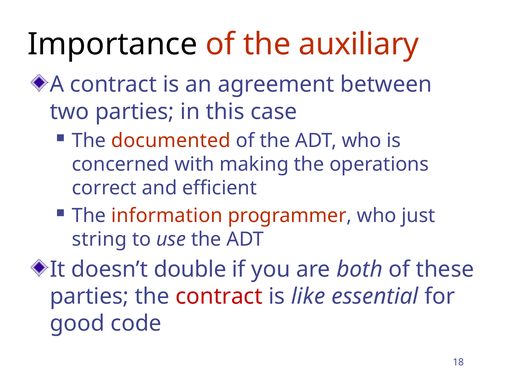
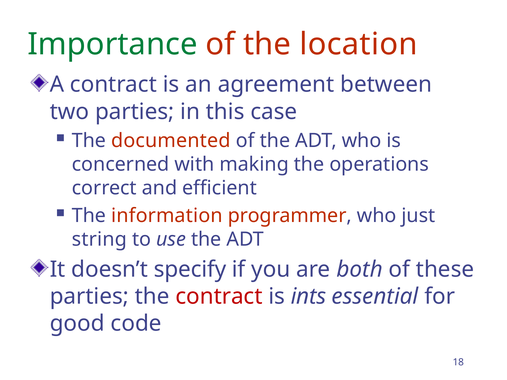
Importance colour: black -> green (112, 44)
auxiliary: auxiliary -> location (358, 44)
double: double -> specify (190, 269)
like: like -> ints (308, 297)
